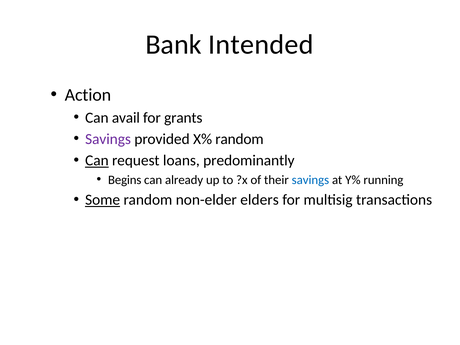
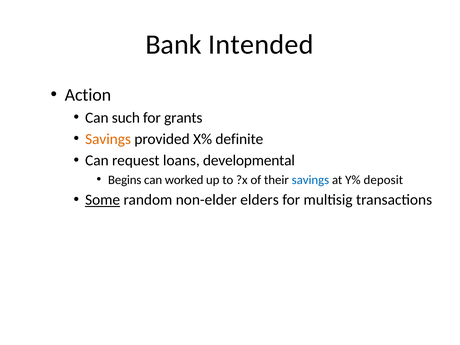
avail: avail -> such (126, 118)
Savings colour: purple -> orange (108, 139)
X% random: random -> definite (239, 139)
Can underline: present -> none (97, 161)
predominantly: predominantly -> developmental (249, 161)
already: already -> worked (184, 180)
running: running -> deposit (383, 180)
